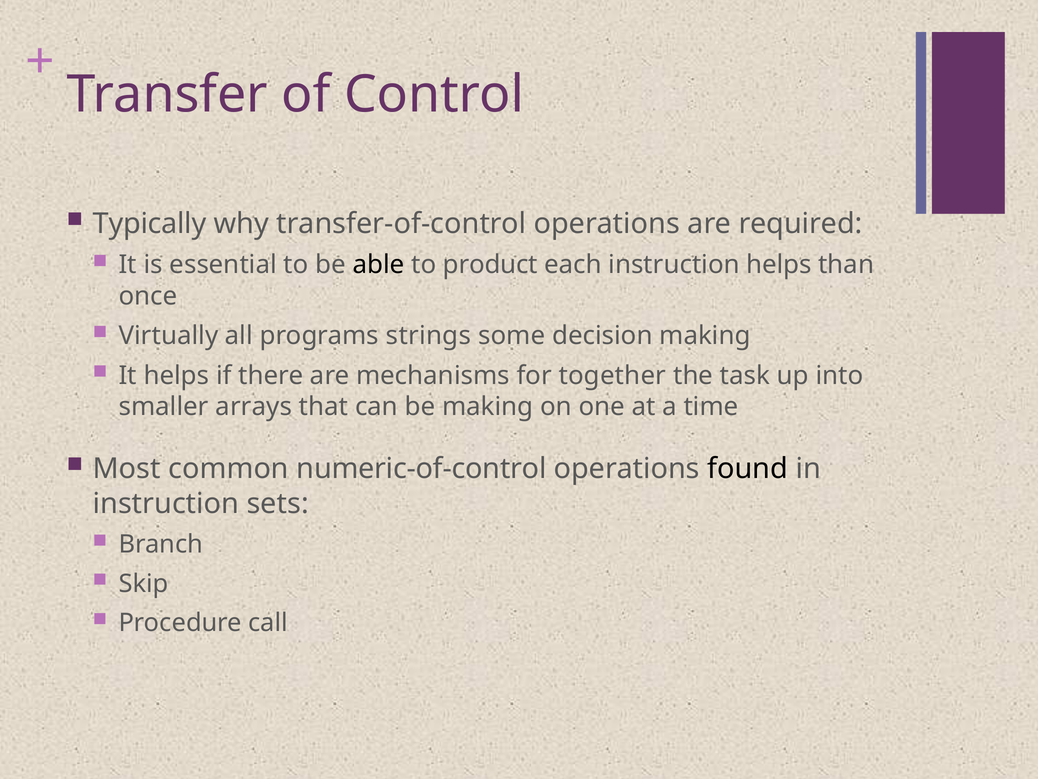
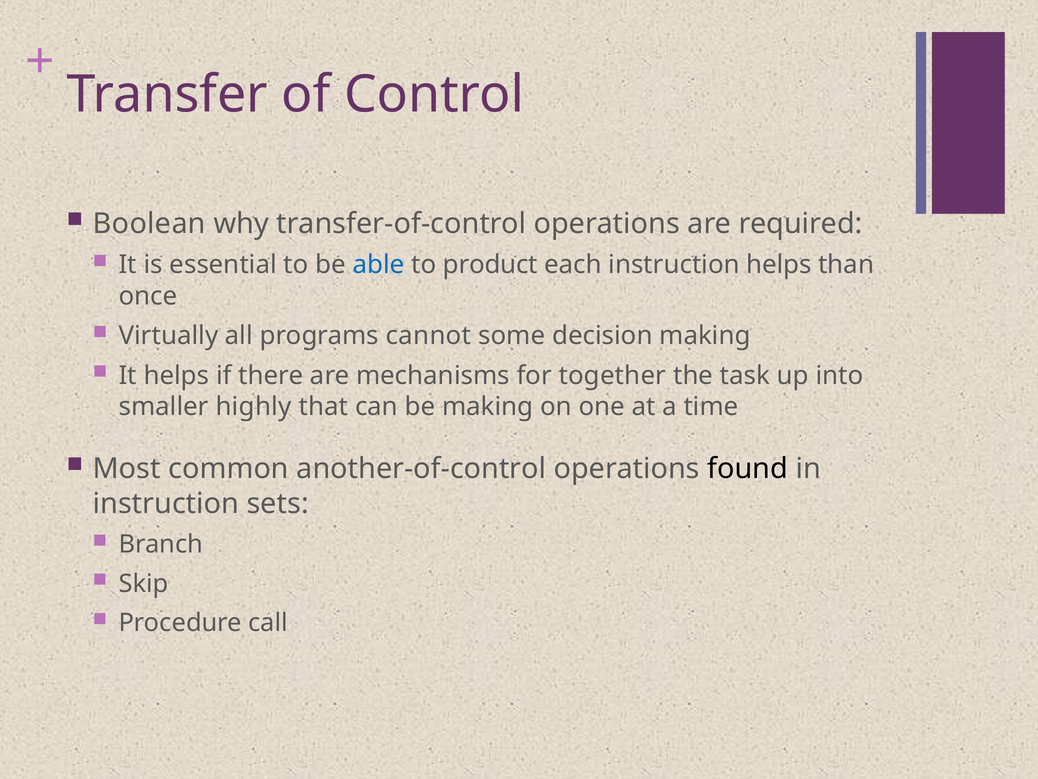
Typically: Typically -> Boolean (149, 223)
able colour: black -> blue (379, 265)
strings: strings -> cannot (428, 336)
arrays: arrays -> highly (254, 407)
numeric-of-control: numeric-of-control -> another-of-control (421, 469)
